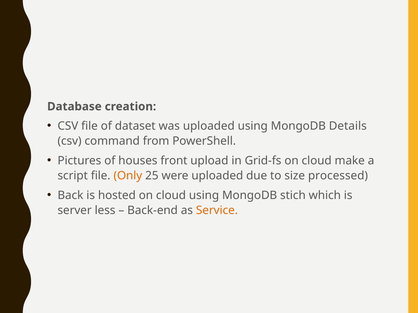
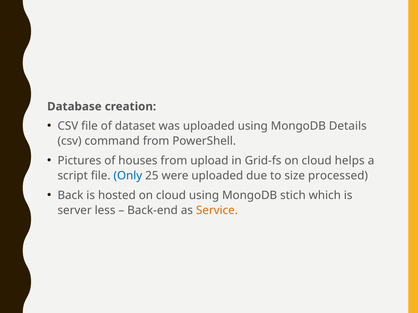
houses front: front -> from (174, 161)
make: make -> helps (350, 161)
Only colour: orange -> blue (128, 176)
